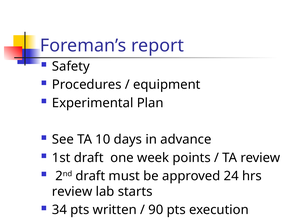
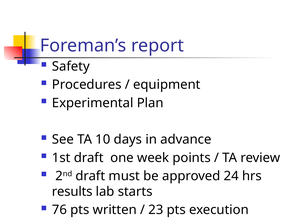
review: review -> results (72, 192)
34: 34 -> 76 (59, 210)
90: 90 -> 23 (156, 210)
